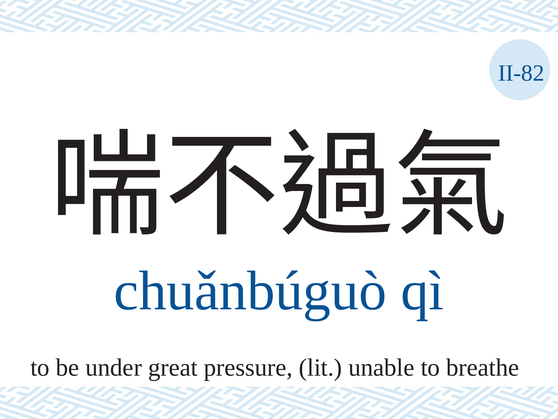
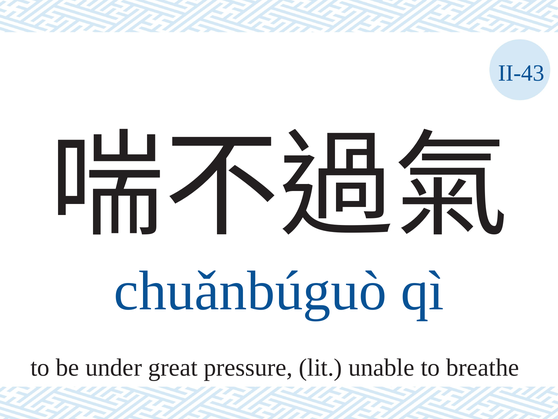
II-82: II-82 -> II-43 (521, 73)
